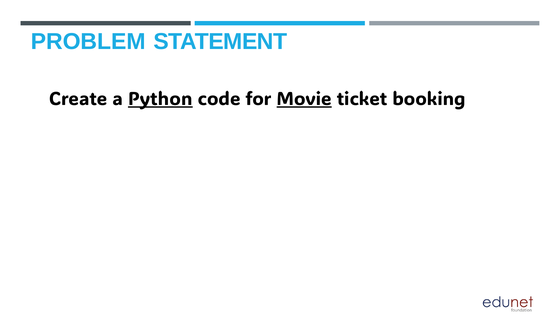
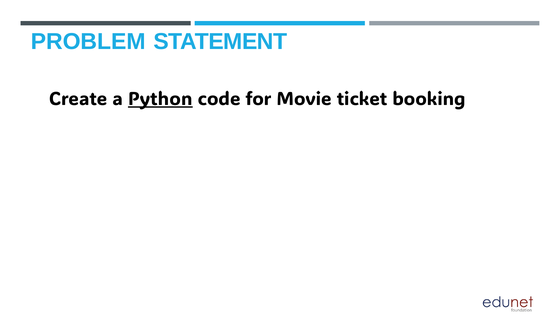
Movie underline: present -> none (304, 99)
